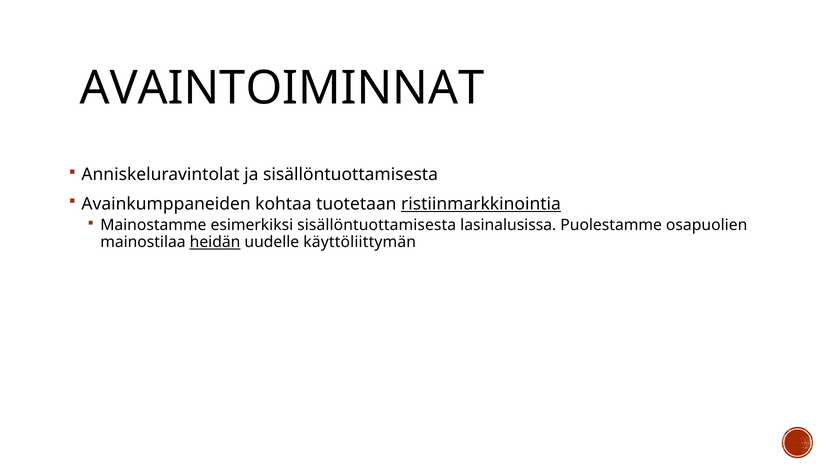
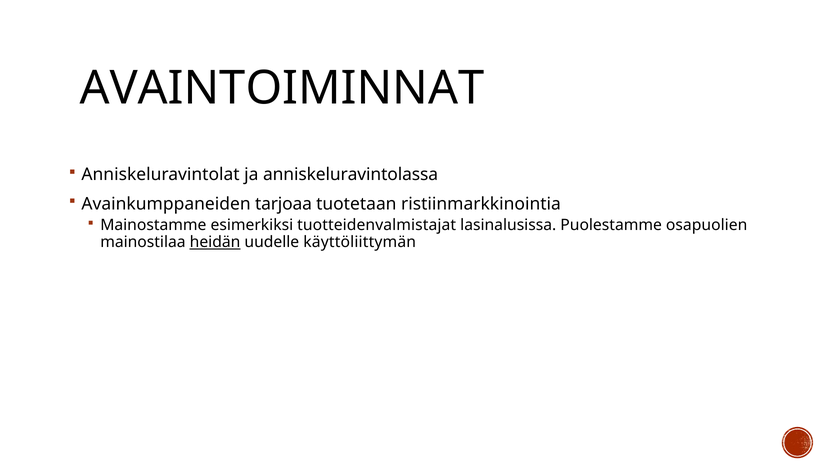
ja sisällöntuottamisesta: sisällöntuottamisesta -> anniskeluravintolassa (351, 175)
kohtaa: kohtaa -> tarjoaa (284, 204)
ristiinmarkkinointia underline: present -> none (481, 204)
esimerkiksi sisällöntuottamisesta: sisällöntuottamisesta -> tuotteidenvalmistajat (377, 225)
